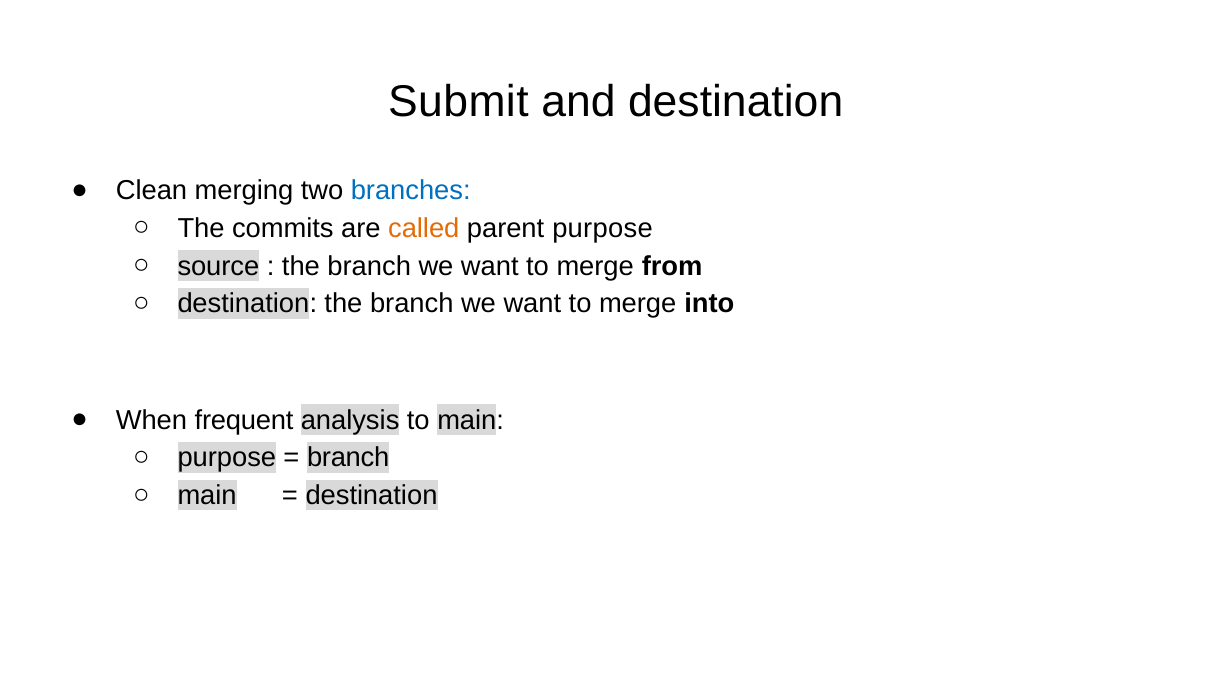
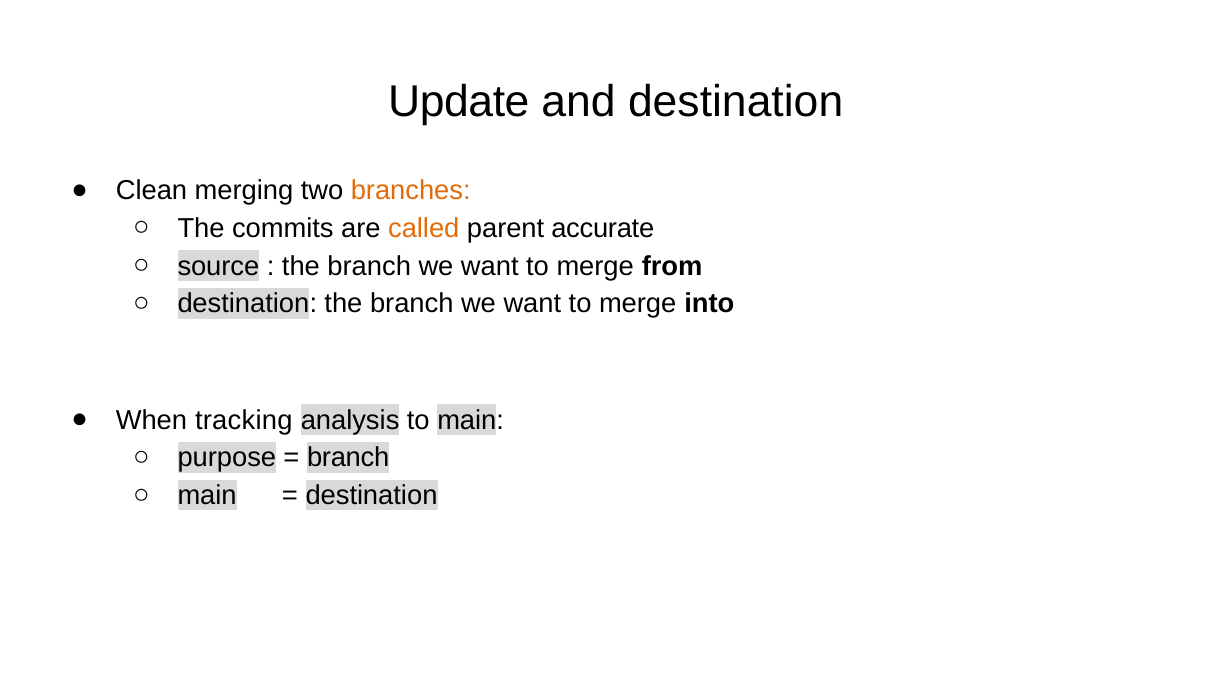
Submit: Submit -> Update (459, 102)
branches colour: blue -> orange (411, 191)
parent purpose: purpose -> accurate (603, 228)
frequent: frequent -> tracking (244, 420)
